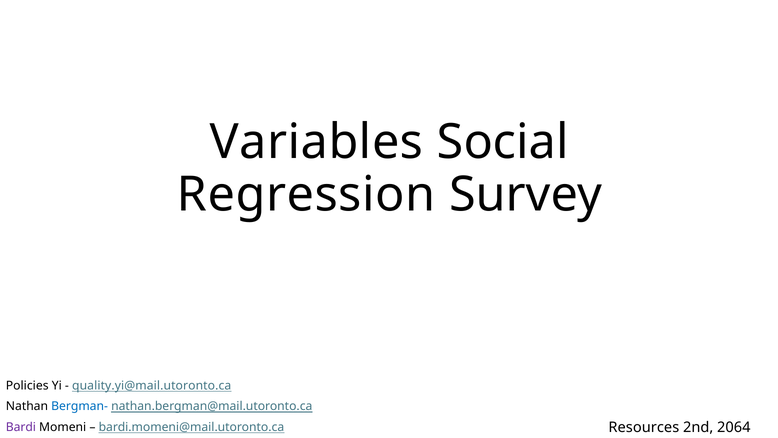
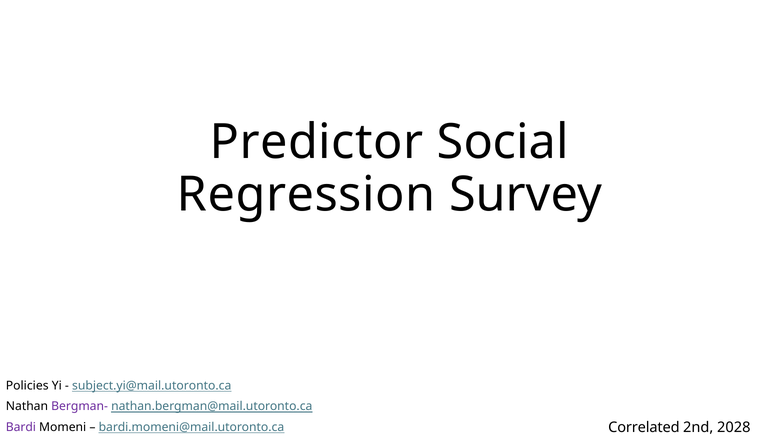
Variables: Variables -> Predictor (316, 142)
quality.yi@mail.utoronto.ca: quality.yi@mail.utoronto.ca -> subject.yi@mail.utoronto.ca (152, 385)
Bergman- colour: blue -> purple (80, 406)
Resources: Resources -> Correlated (644, 427)
2064: 2064 -> 2028 (734, 427)
